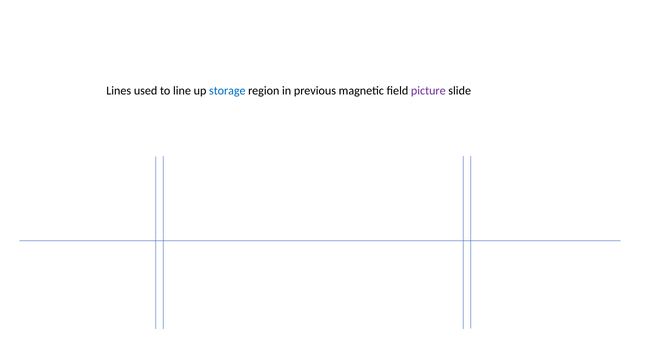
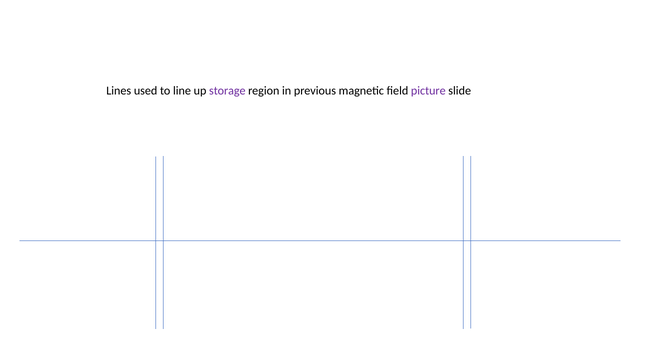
storage colour: blue -> purple (227, 91)
